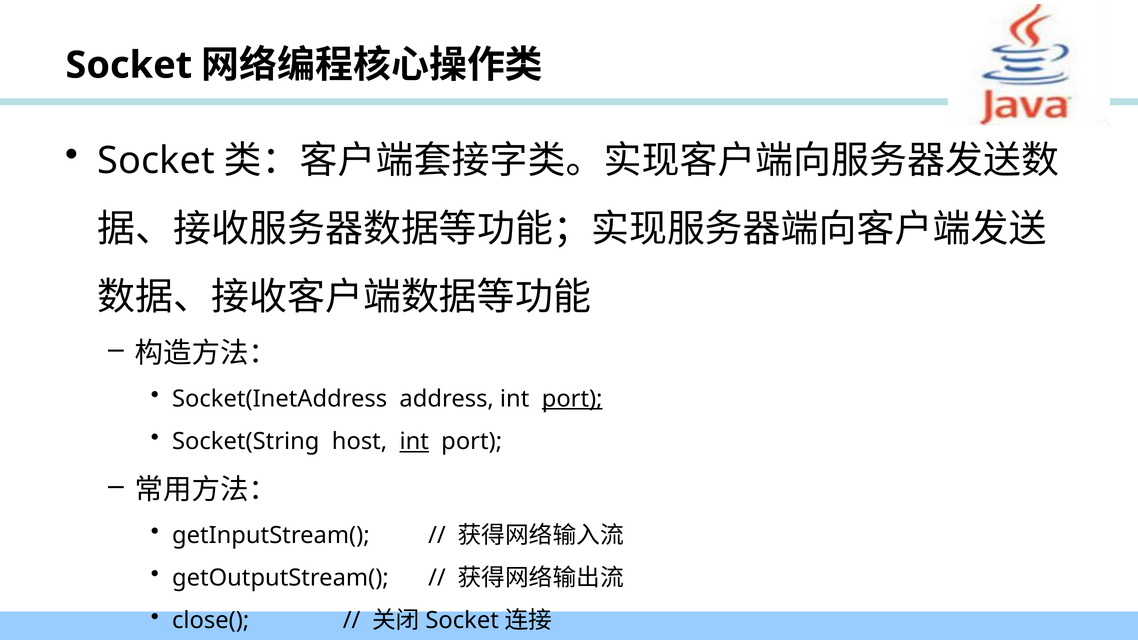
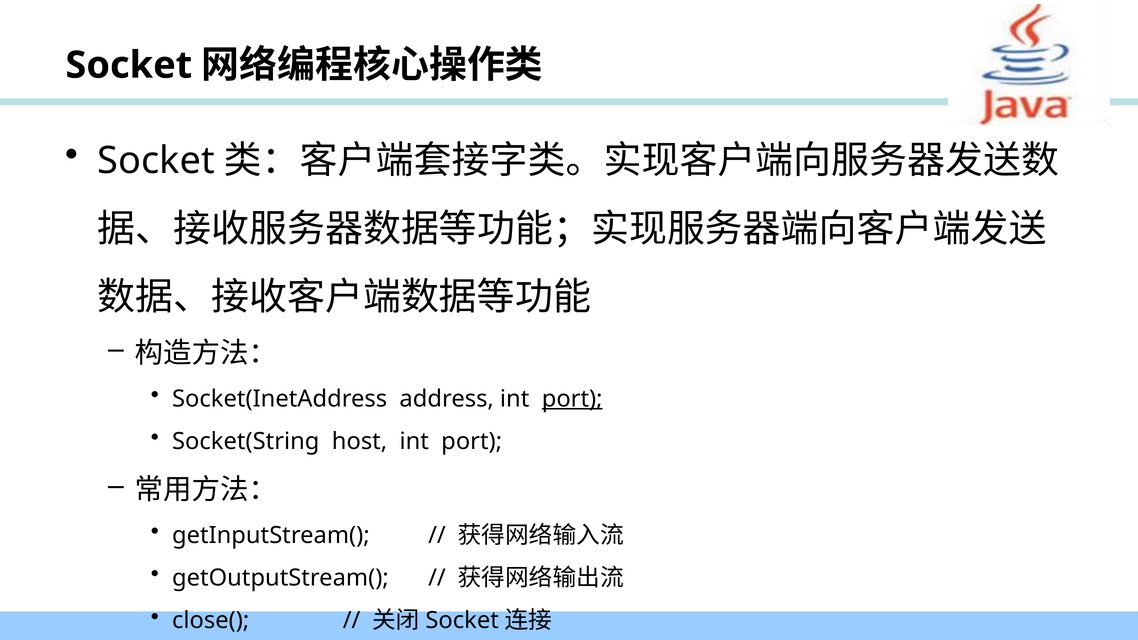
int underline: present -> none (414, 441)
